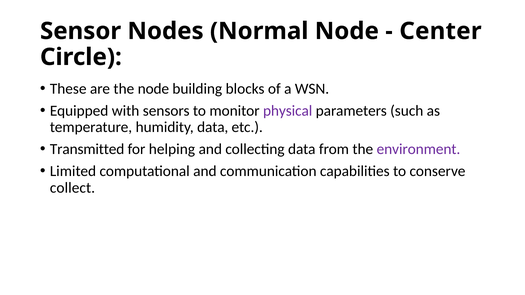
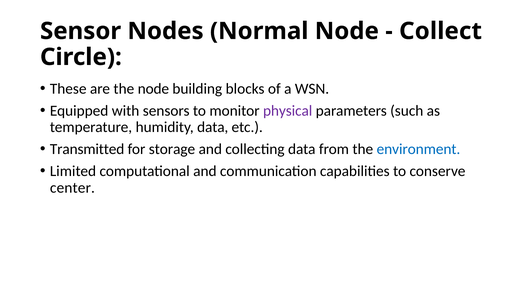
Center: Center -> Collect (441, 31)
helping: helping -> storage (172, 149)
environment colour: purple -> blue (418, 149)
collect: collect -> center (72, 188)
